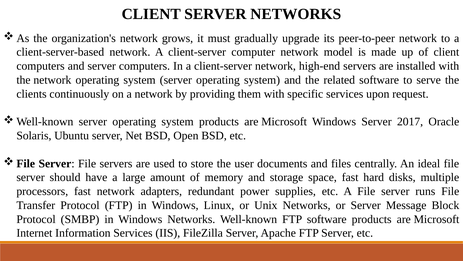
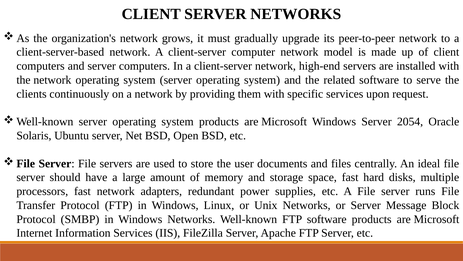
2017: 2017 -> 2054 (410, 121)
